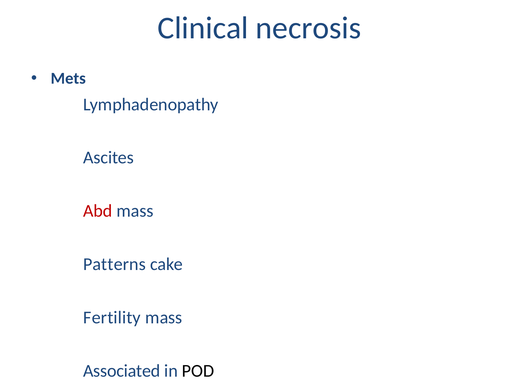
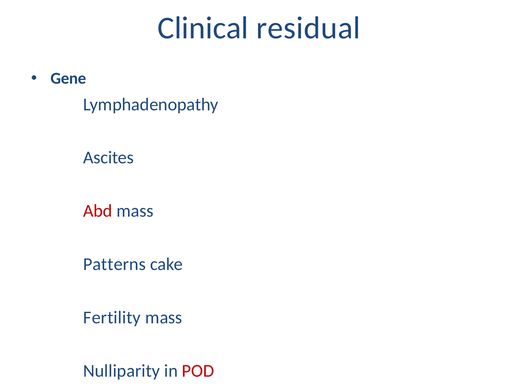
necrosis: necrosis -> residual (308, 28)
Mets: Mets -> Gene (68, 79)
Associated: Associated -> Nulliparity (122, 371)
POD colour: black -> red (198, 371)
